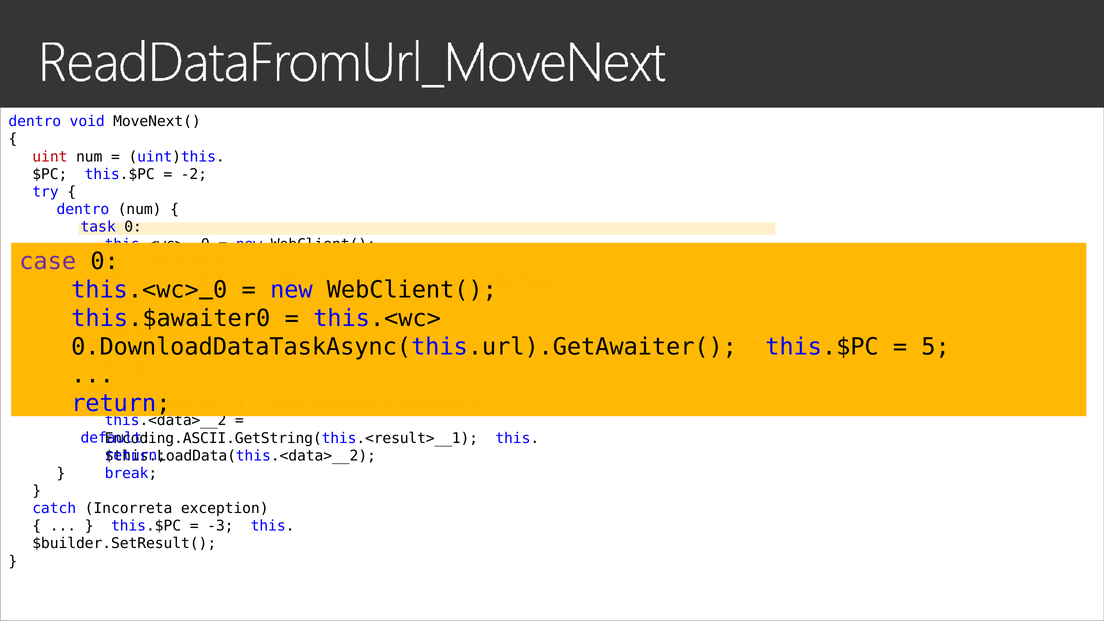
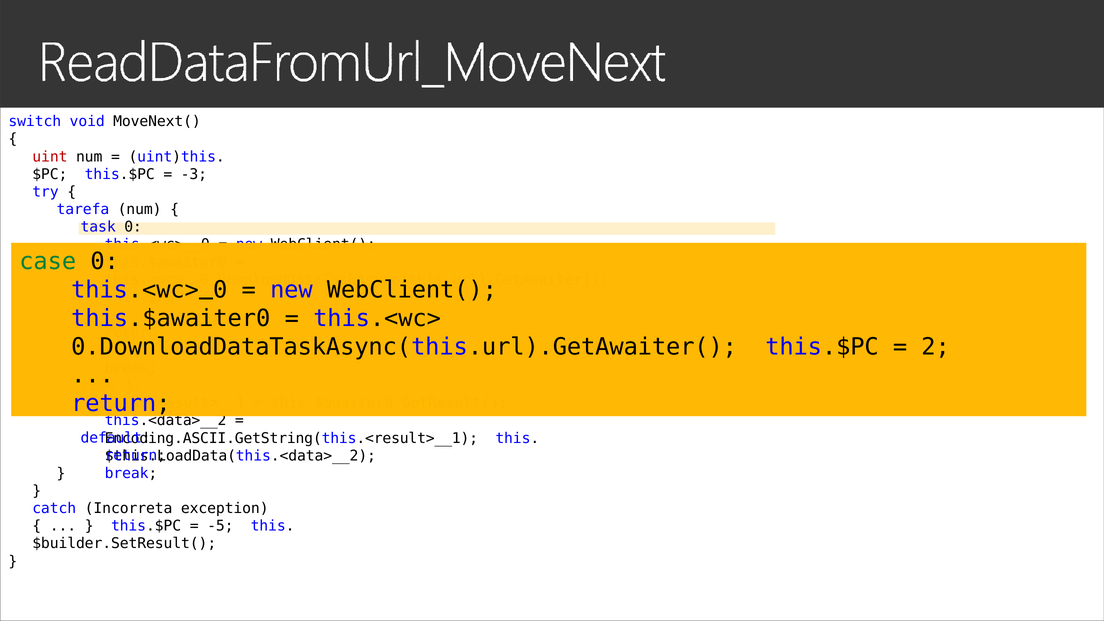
dentro: dentro -> switch (35, 121)
-2: -2 -> -3 (194, 174)
dentro: dentro -> tarefa (83, 209)
case colour: purple -> green (48, 261)
5: 5 -> 2 (936, 347)
-3: -3 -> -5 (220, 526)
